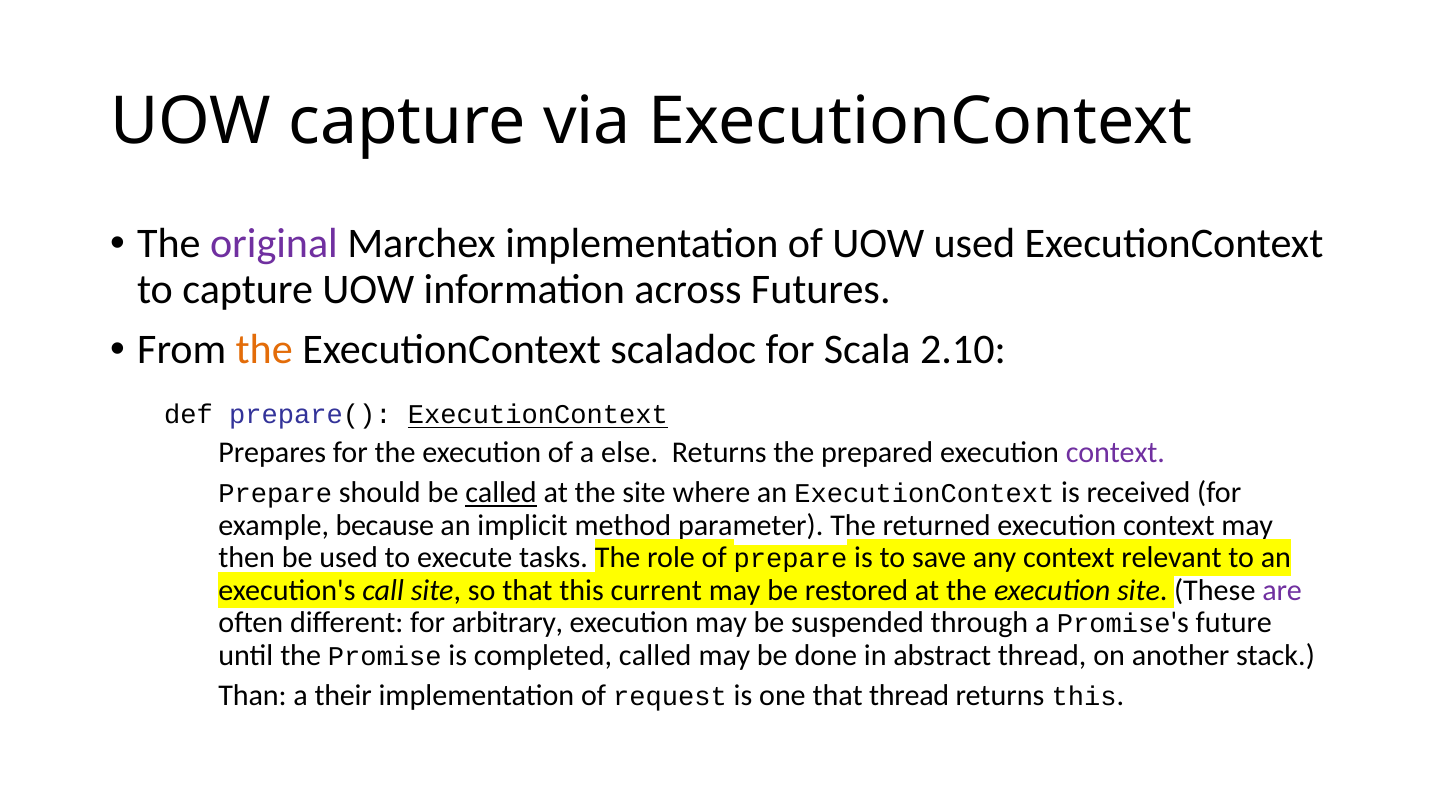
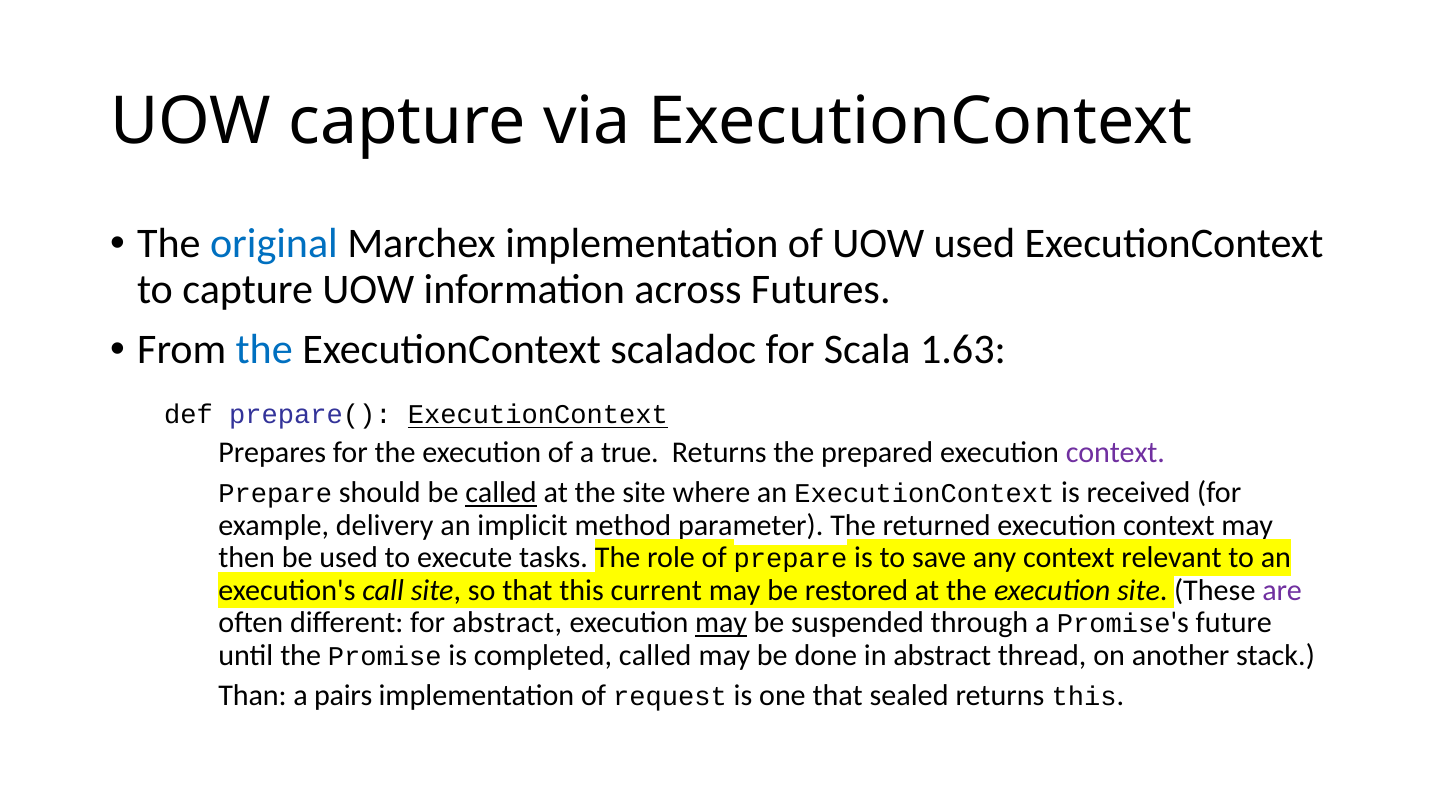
original colour: purple -> blue (274, 244)
the colour: orange -> blue (264, 350)
2.10: 2.10 -> 1.63 (963, 350)
else: else -> true (630, 453)
because: because -> delivery (385, 525)
for arbitrary: arbitrary -> abstract (507, 623)
may underline: none -> present (721, 623)
their: their -> pairs (343, 696)
that thread: thread -> sealed (909, 696)
